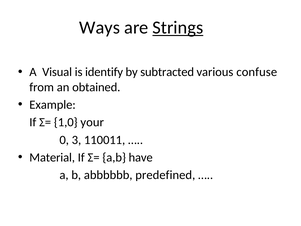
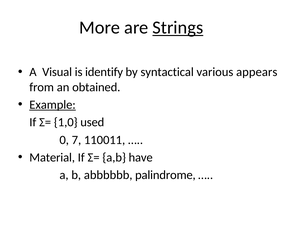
Ways: Ways -> More (100, 28)
subtracted: subtracted -> syntactical (167, 72)
confuse: confuse -> appears (257, 72)
Example underline: none -> present (53, 105)
your: your -> used (92, 122)
3: 3 -> 7 (76, 140)
predefined: predefined -> palindrome (165, 175)
